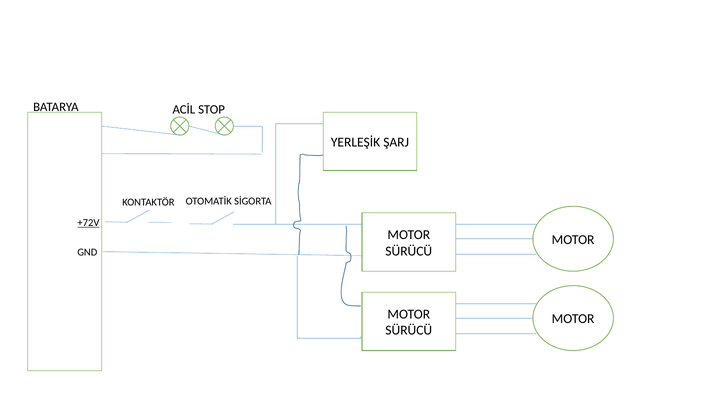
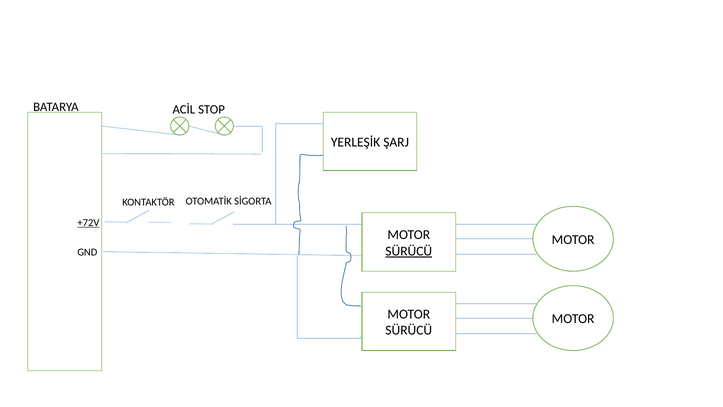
SÜRÜCÜ underline: none -> present (409, 251)
